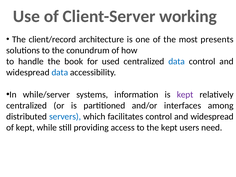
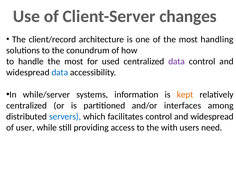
working: working -> changes (188, 16)
presents: presents -> handling (217, 39)
handle the book: book -> most (74, 61)
data colour: blue -> purple (177, 61)
kept colour: purple -> orange (185, 95)
of kept: kept -> user (25, 128)
the kept: kept -> with (169, 128)
